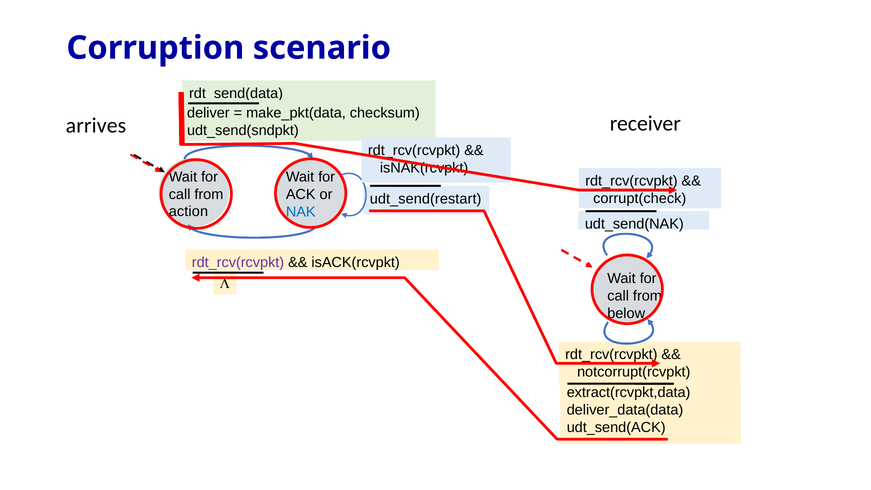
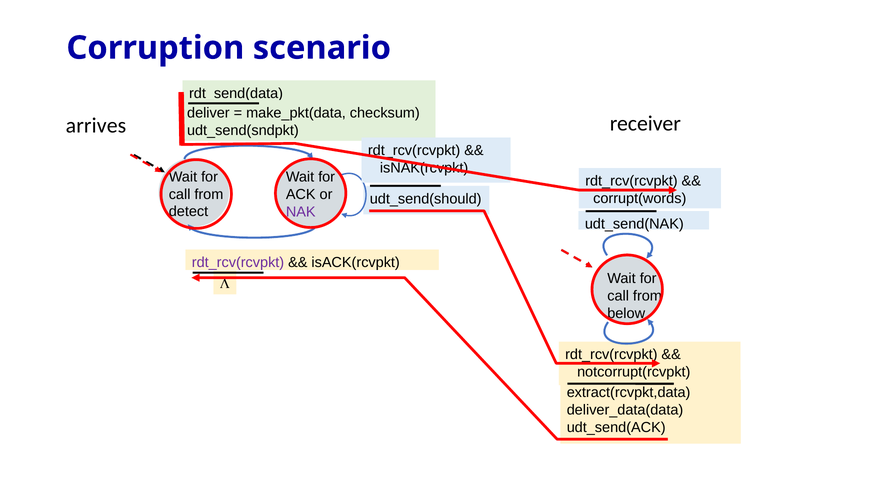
corrupt(check: corrupt(check -> corrupt(words (640, 198)
udt_send(restart: udt_send(restart -> udt_send(should (426, 199)
action: action -> detect (189, 212)
NAK colour: blue -> purple (301, 212)
